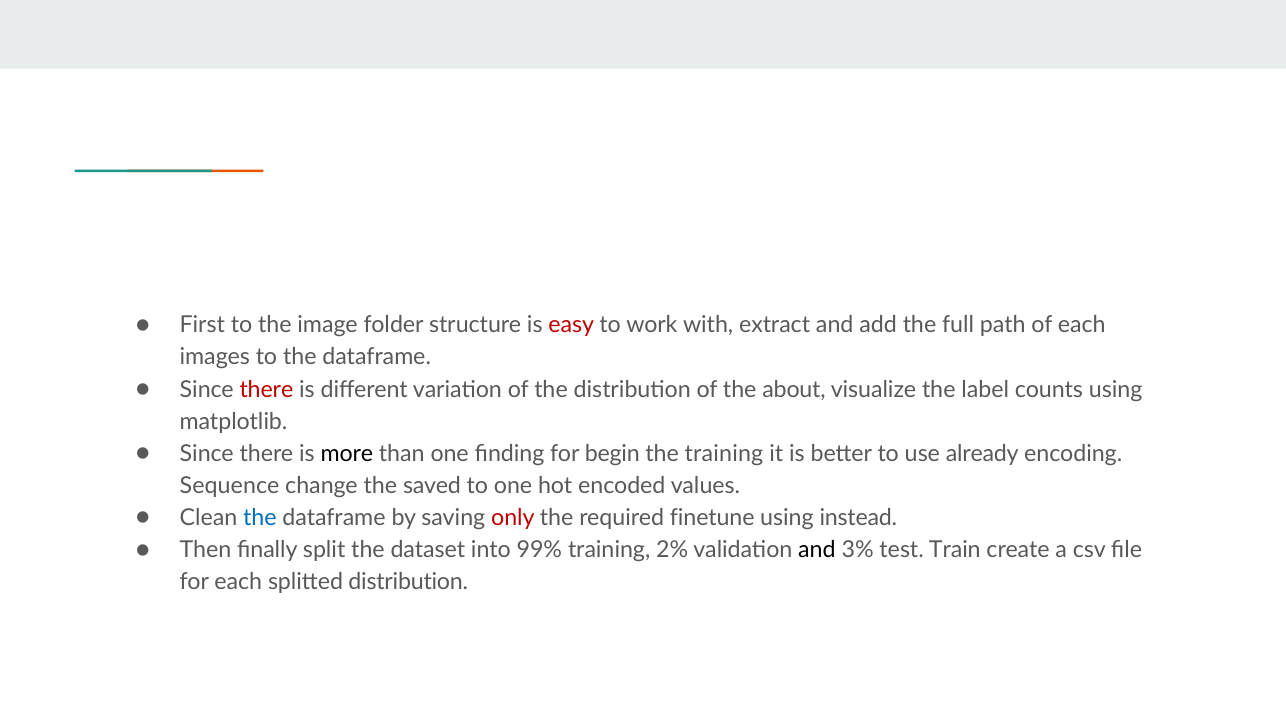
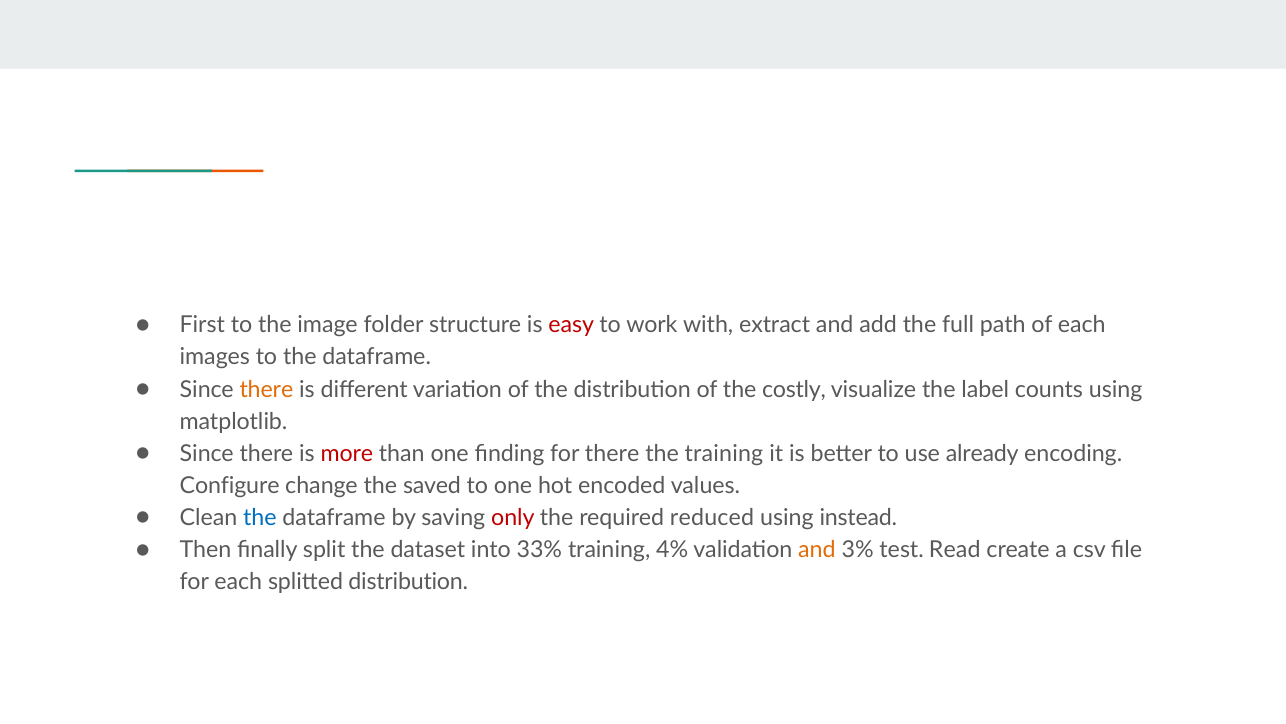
there colour: red -> orange (266, 389)
about: about -> costly (794, 389)
more colour: black -> red (347, 453)
for begin: begin -> there (612, 453)
Sequence: Sequence -> Configure (230, 485)
finetune: finetune -> reduced (712, 517)
99%: 99% -> 33% (539, 549)
2%: 2% -> 4% (672, 549)
and colour: black -> orange (817, 549)
Train: Train -> Read (955, 549)
